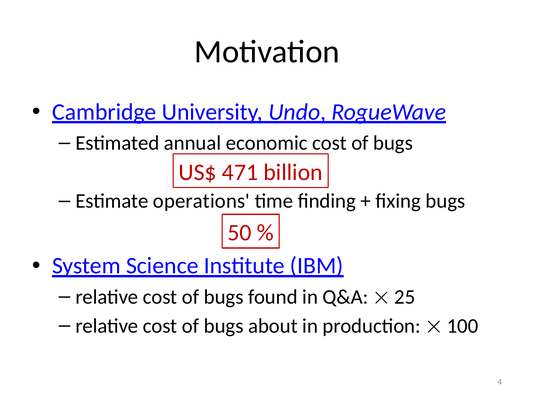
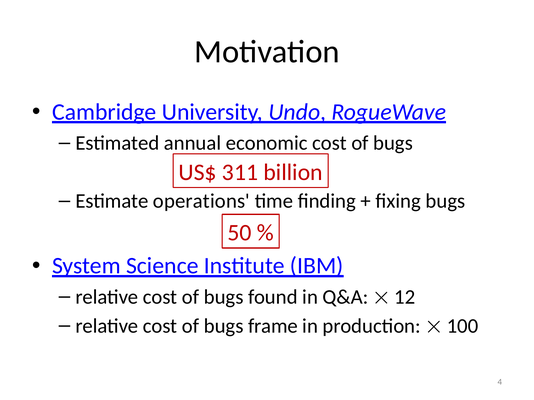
471: 471 -> 311 (240, 173)
25: 25 -> 12 (405, 297)
about: about -> frame (273, 326)
